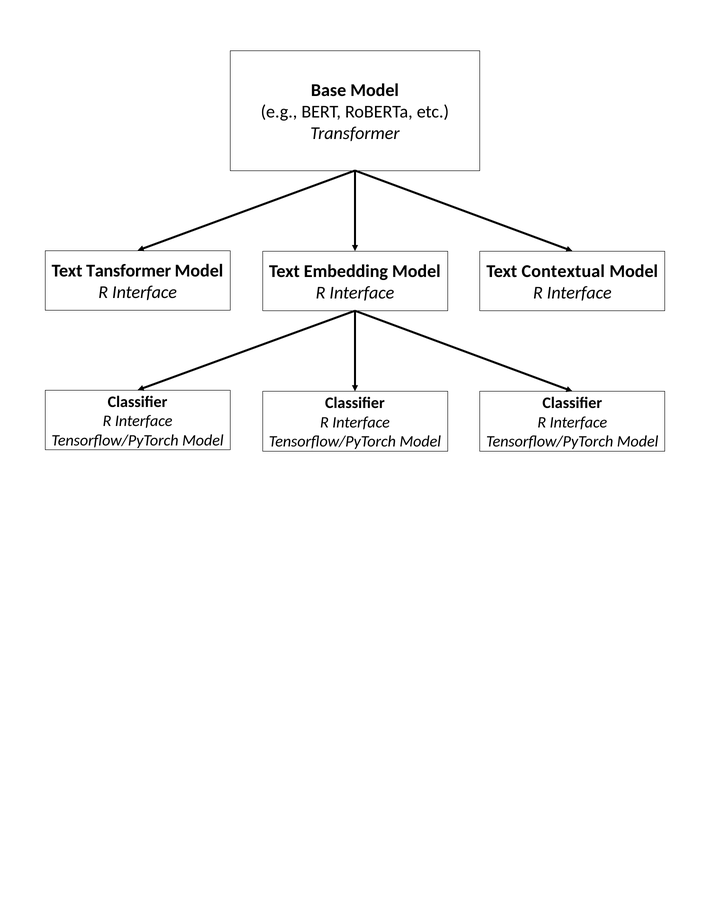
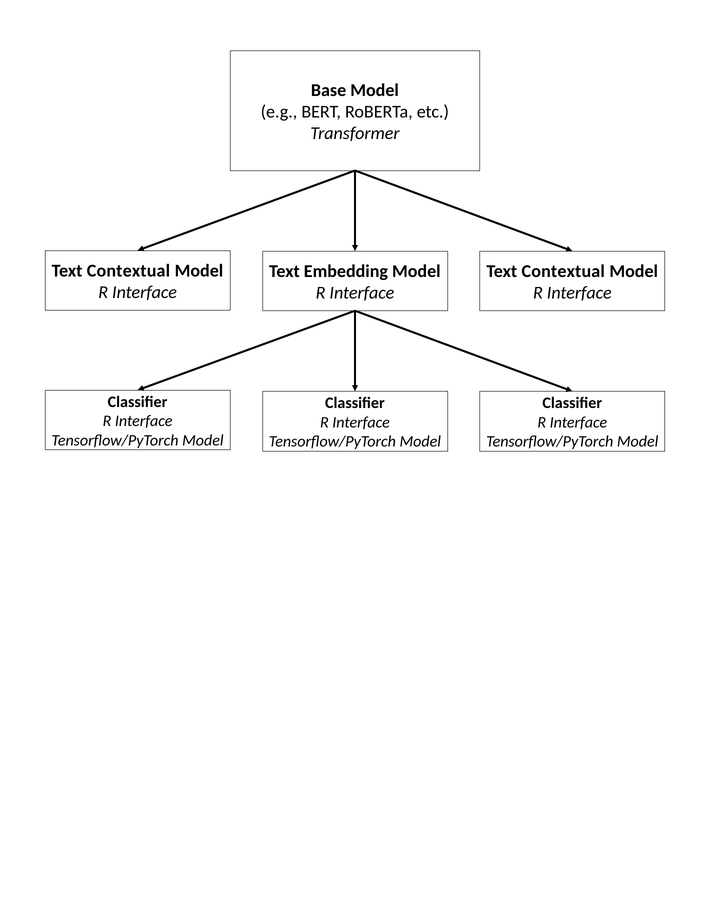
Tansformer: Tansformer -> Contextual (128, 271)
